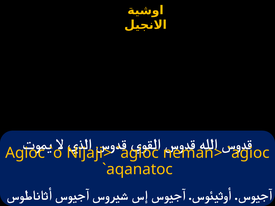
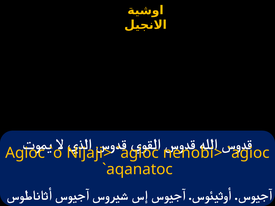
neman>: neman> -> nenobi> (193, 153)
